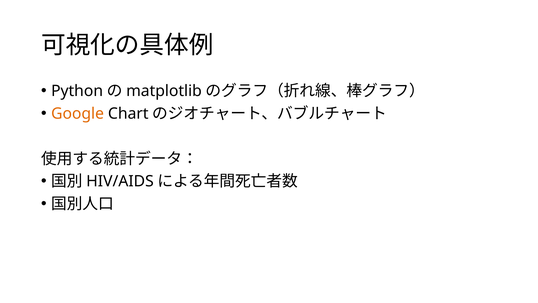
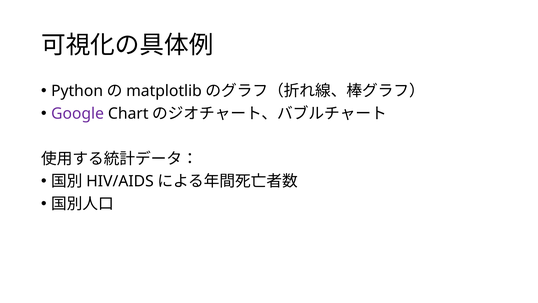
Google colour: orange -> purple (78, 114)
